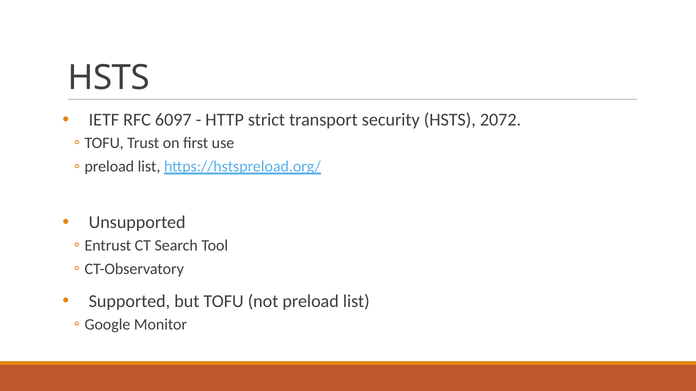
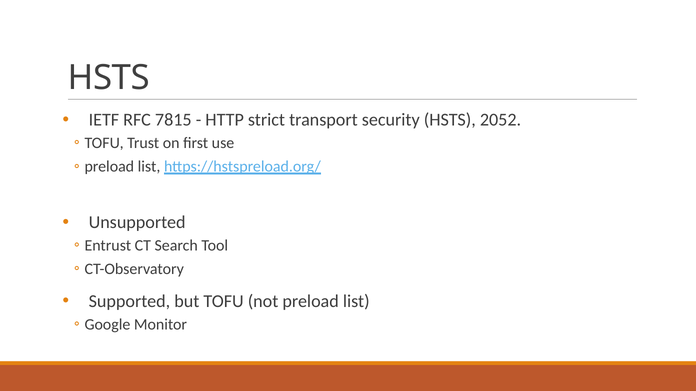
6097: 6097 -> 7815 (173, 120)
2072: 2072 -> 2052 (501, 120)
